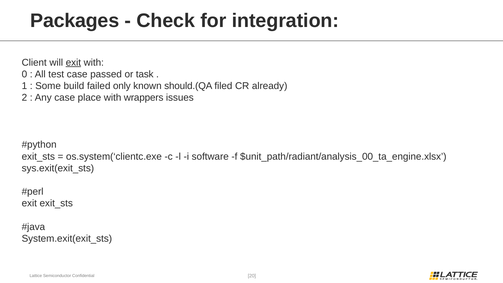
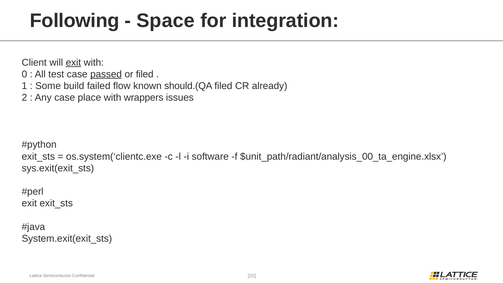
Packages: Packages -> Following (75, 21)
Check: Check -> Space (166, 21)
passed underline: none -> present (106, 74)
or task: task -> filed (145, 74)
only: only -> flow (122, 86)
